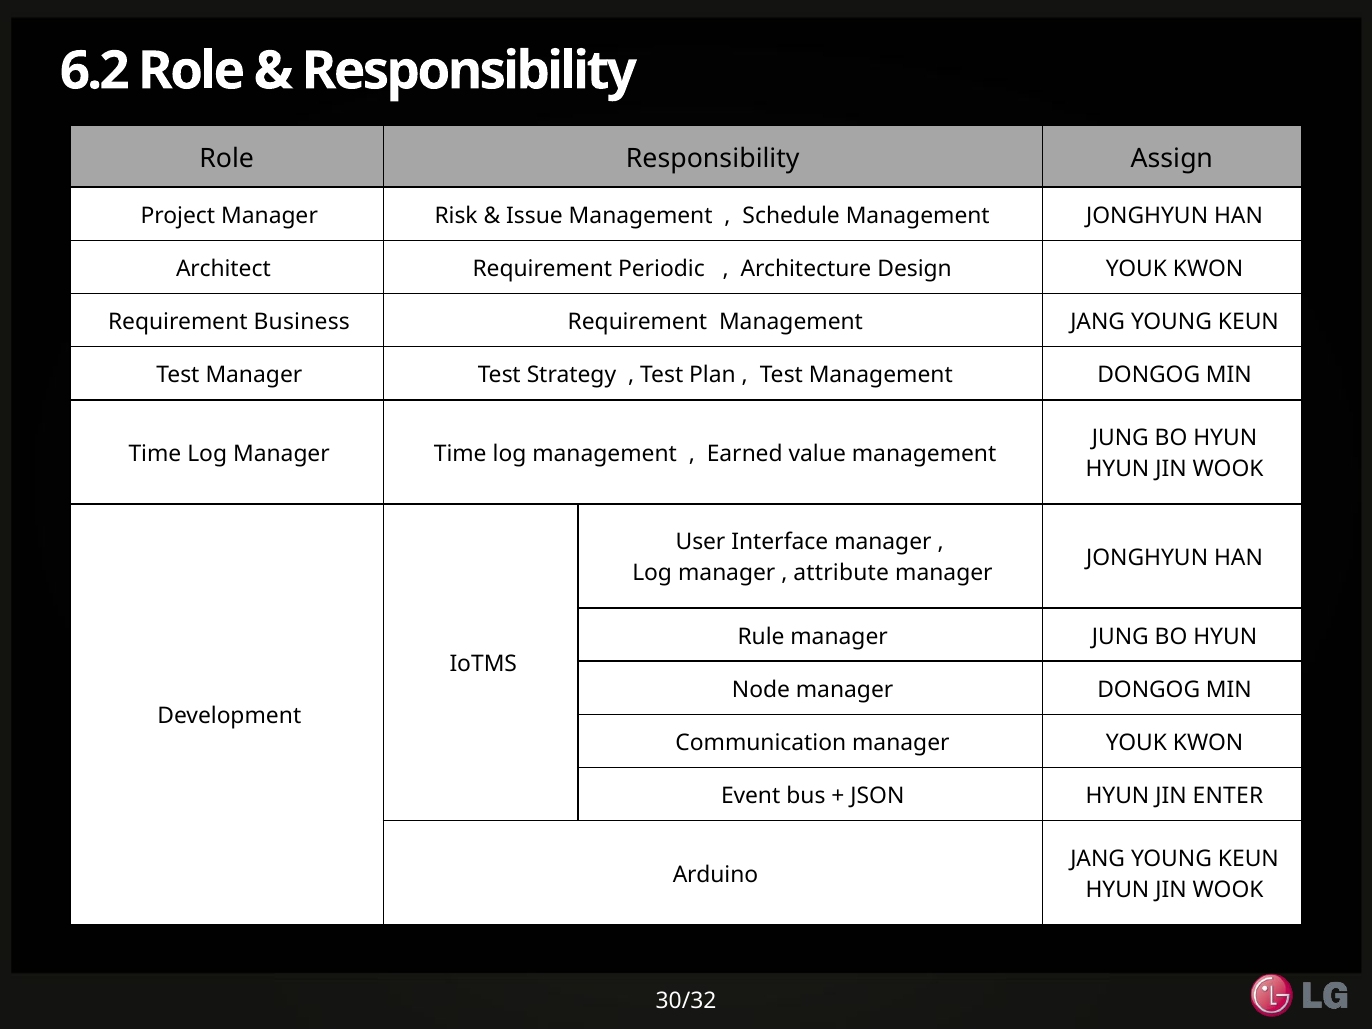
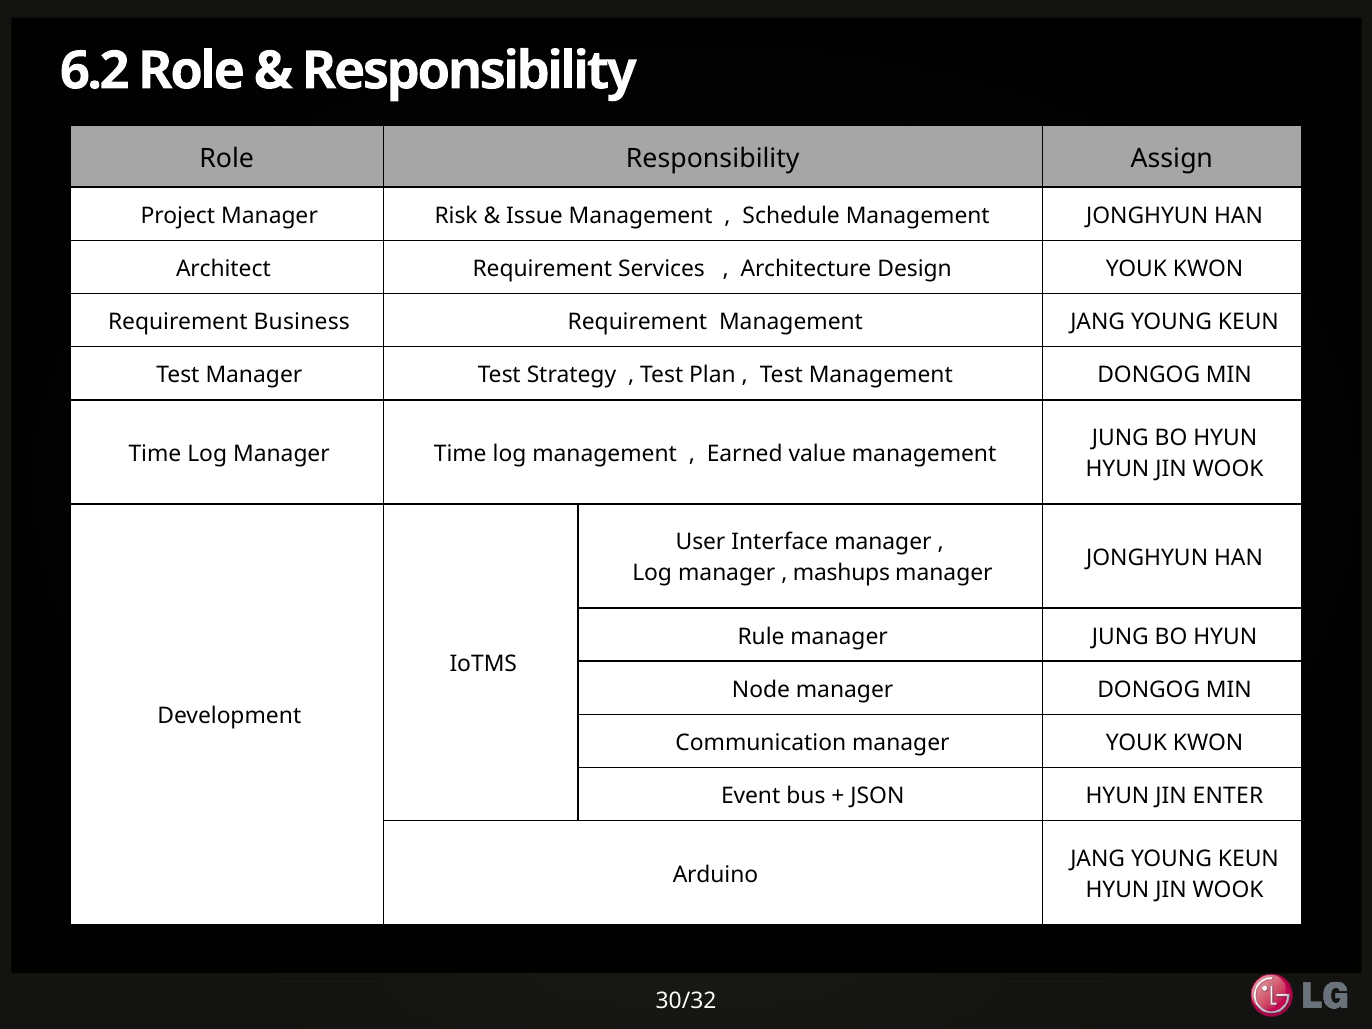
Periodic: Periodic -> Services (661, 269)
attribute: attribute -> mashups (841, 573)
